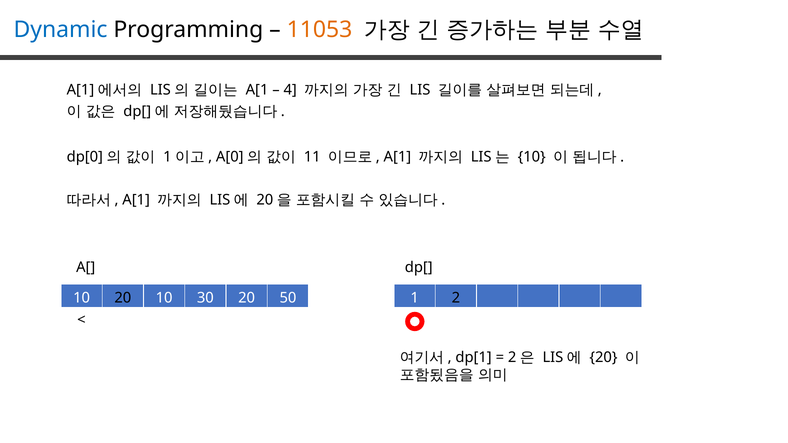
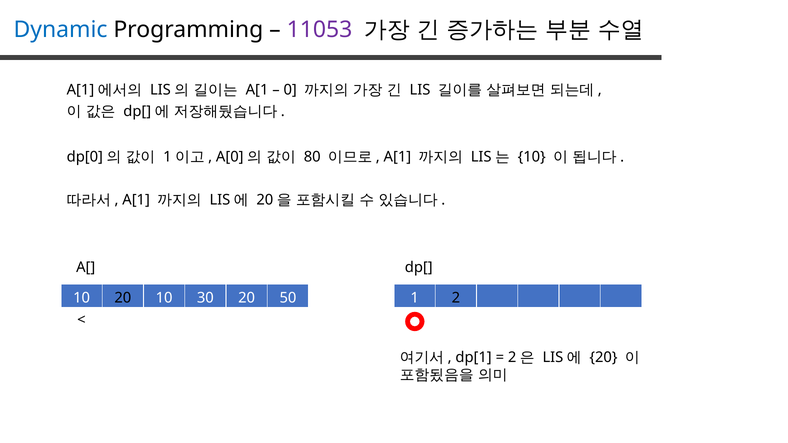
11053 colour: orange -> purple (319, 30)
4: 4 -> 0 (290, 90)
11: 11 -> 80 (312, 157)
